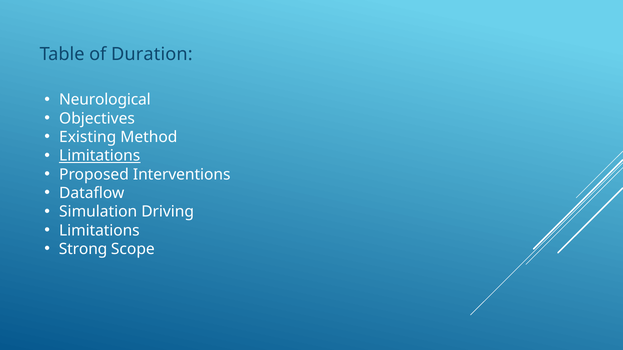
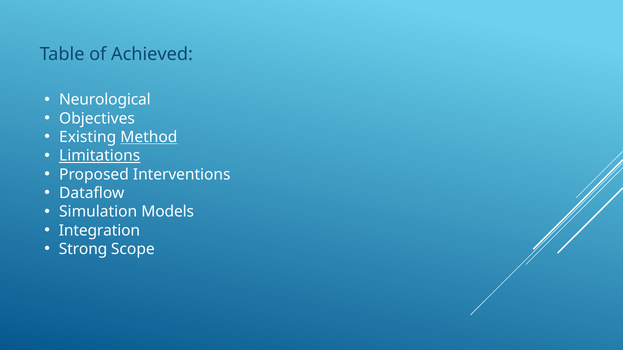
Duration: Duration -> Achieved (152, 54)
Method underline: none -> present (149, 137)
Driving: Driving -> Models (168, 212)
Limitations: Limitations -> Integration (99, 231)
